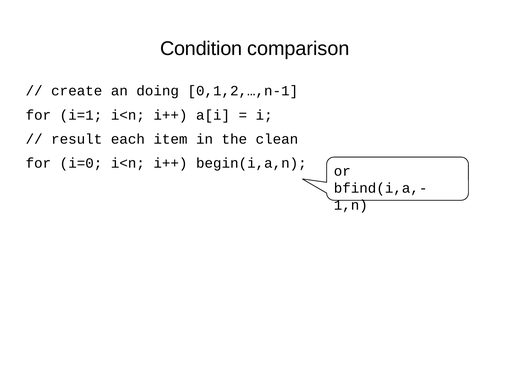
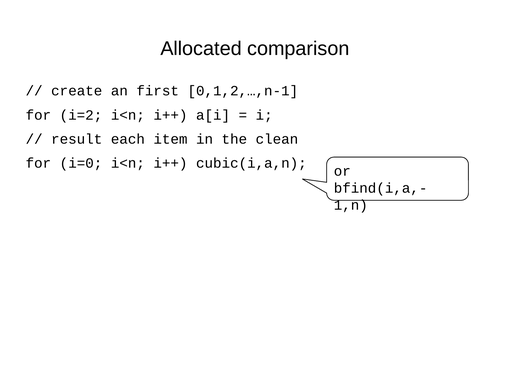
Condition: Condition -> Allocated (201, 49)
doing: doing -> first (158, 91)
i=1: i=1 -> i=2 (81, 115)
begin(i,a,n: begin(i,a,n -> cubic(i,a,n (251, 163)
